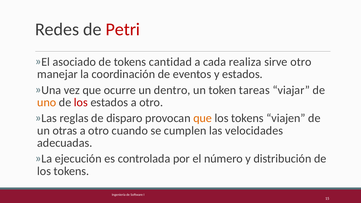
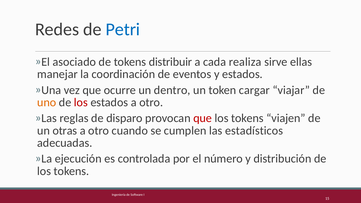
Petri colour: red -> blue (123, 30)
cantidad: cantidad -> distribuir (170, 62)
sirve otro: otro -> ellas (301, 62)
tareas: tareas -> cargar (254, 90)
que colour: orange -> red (203, 118)
velocidades: velocidades -> estadísticos (254, 131)
